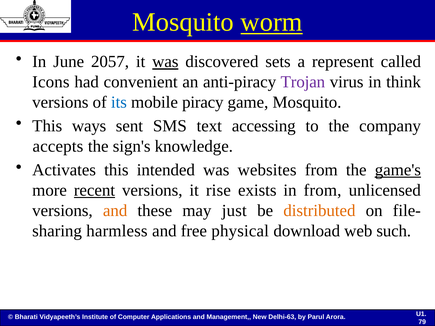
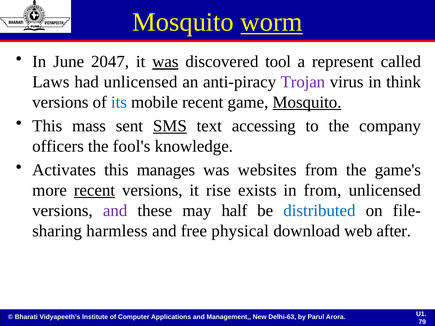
2057: 2057 -> 2047 (110, 62)
sets: sets -> tool (278, 62)
Icons: Icons -> Laws (51, 82)
had convenient: convenient -> unlicensed (141, 82)
mobile piracy: piracy -> recent (203, 102)
Mosquito underline: none -> present (307, 102)
ways: ways -> mass (89, 126)
SMS underline: none -> present (170, 126)
accepts: accepts -> officers (58, 146)
sign's: sign's -> fool's (132, 146)
intended: intended -> manages (166, 170)
game's underline: present -> none (398, 170)
and colour: orange -> purple (115, 211)
just: just -> half (234, 211)
distributed colour: orange -> blue (319, 211)
such: such -> after (394, 231)
